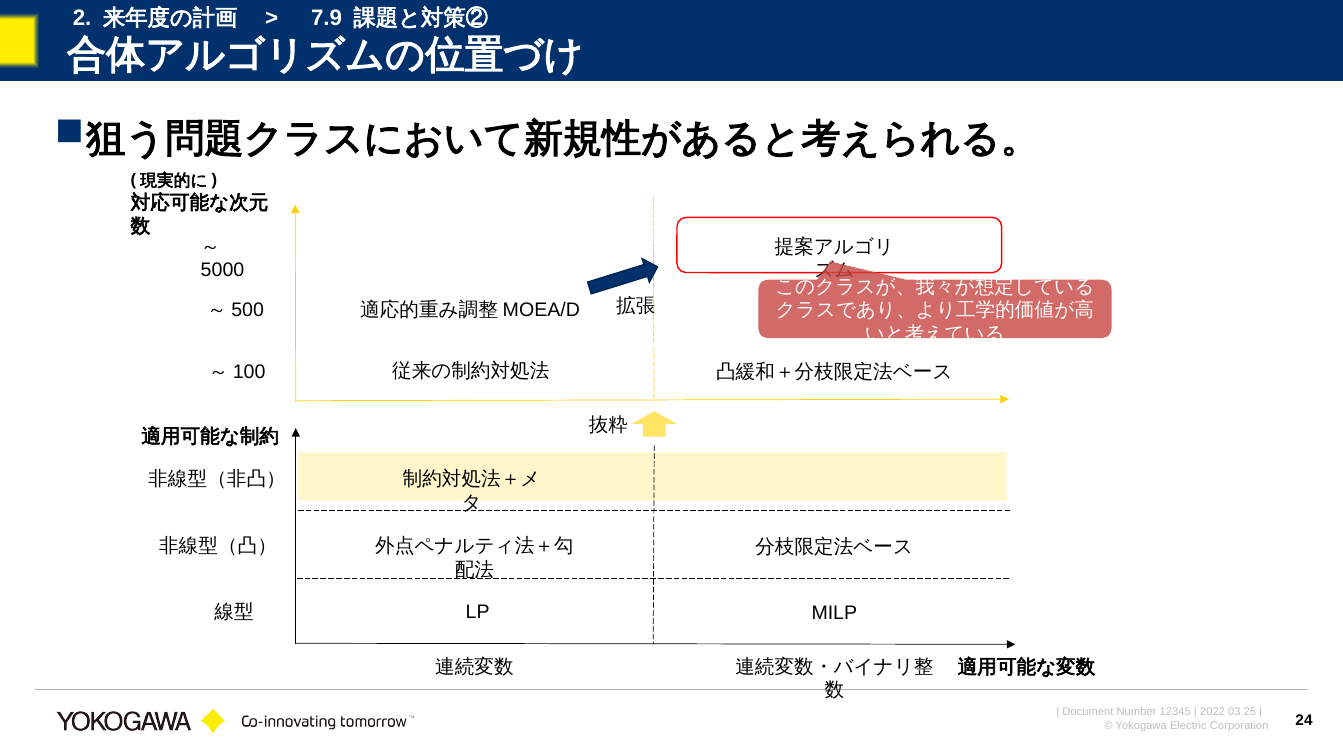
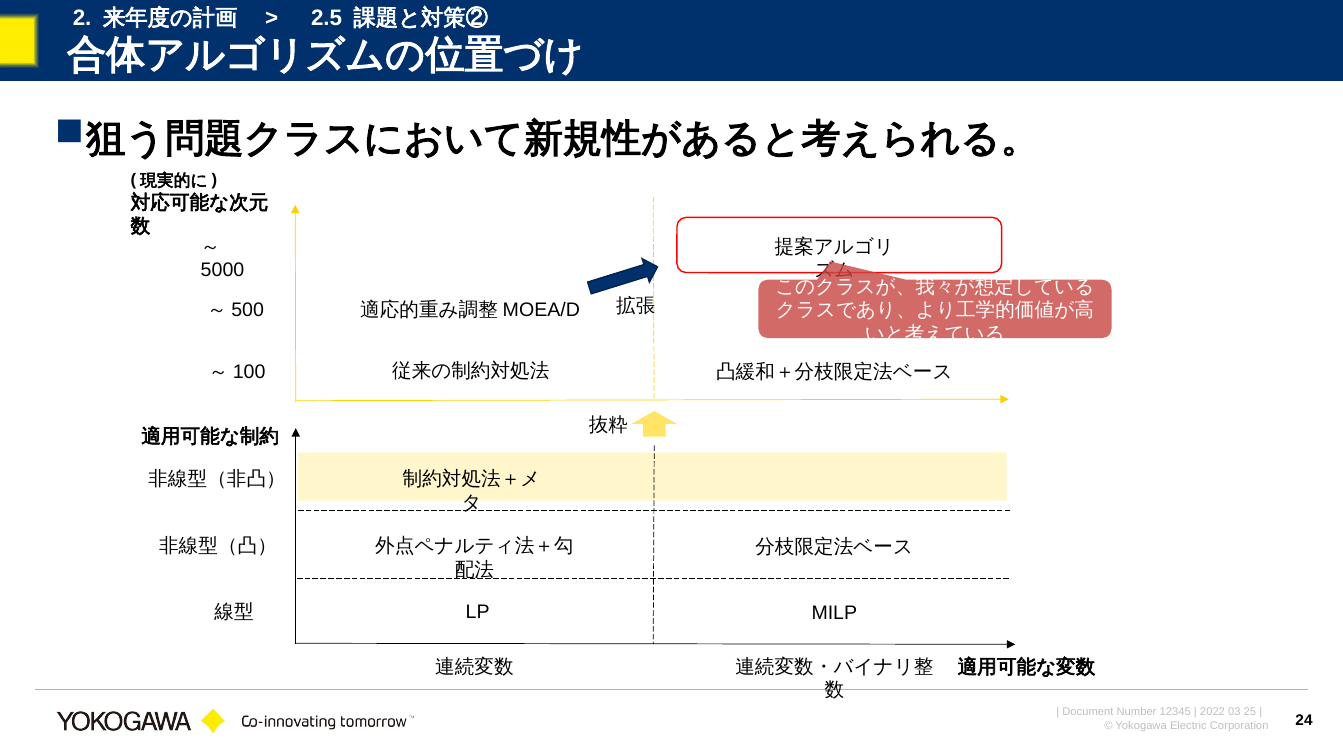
7.9: 7.9 -> 2.5 (327, 18)
